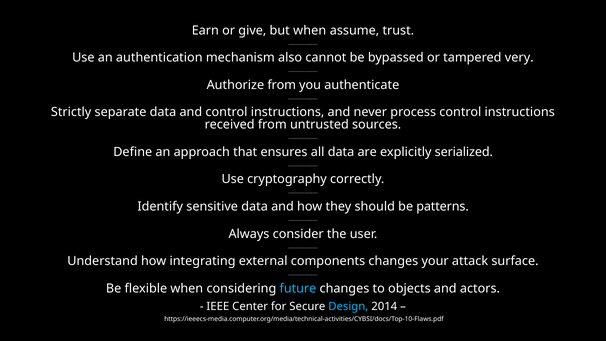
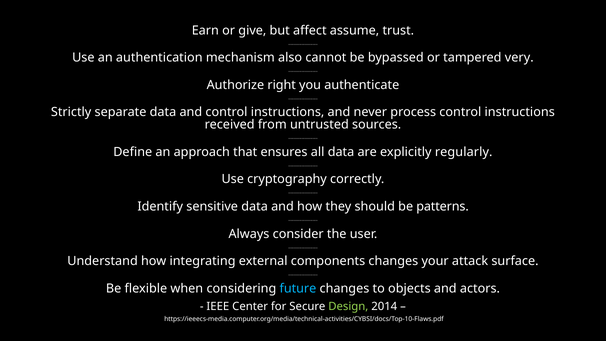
but when: when -> affect (310, 30)
Authorize from: from -> right (282, 85)
serialized: serialized -> regularly (464, 152)
Design colour: light blue -> light green (348, 306)
